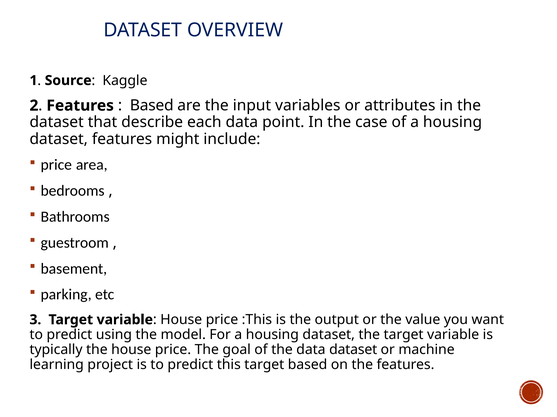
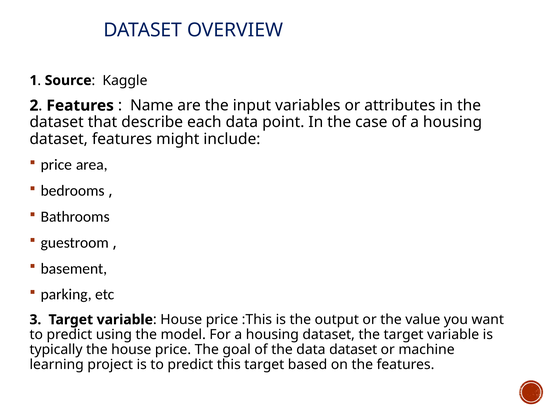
Based: Based -> Name (152, 106)
